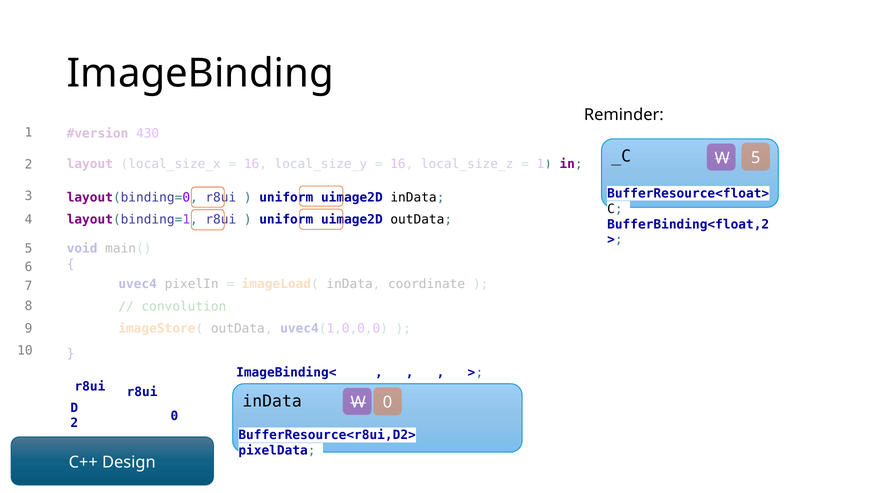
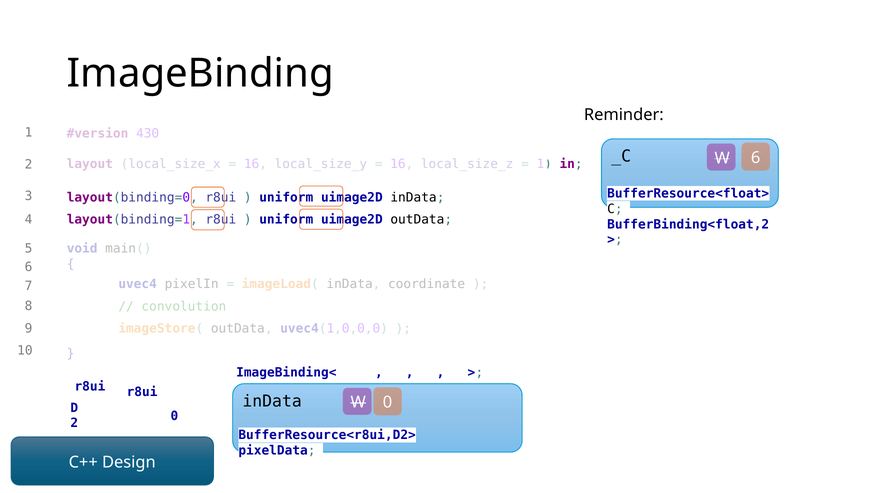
_C 5: 5 -> 6 (756, 158)
